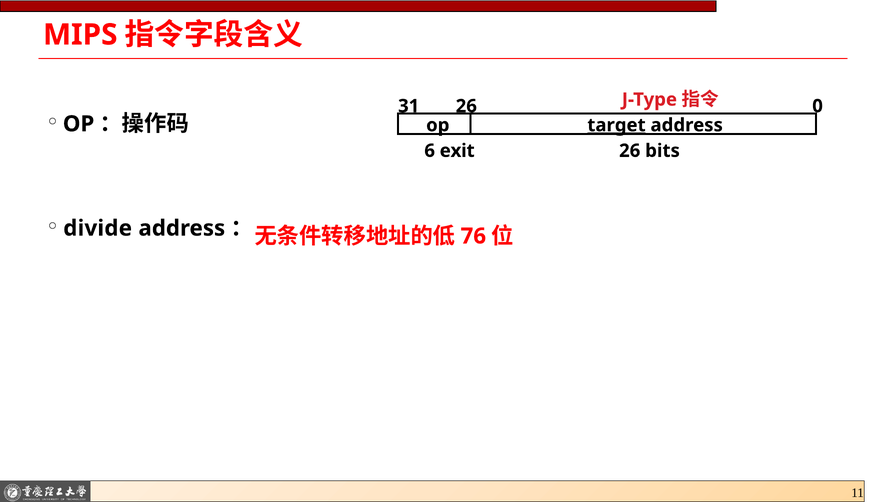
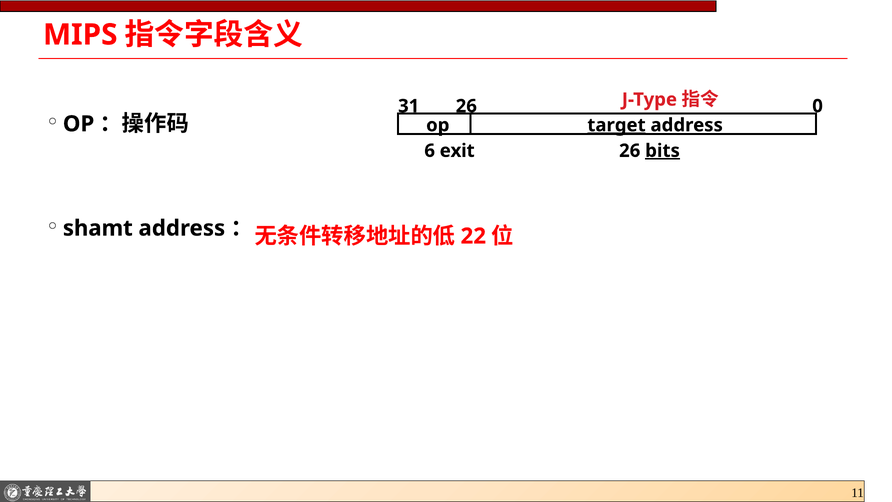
bits underline: none -> present (663, 151)
divide: divide -> shamt (98, 228)
76: 76 -> 22 (473, 236)
